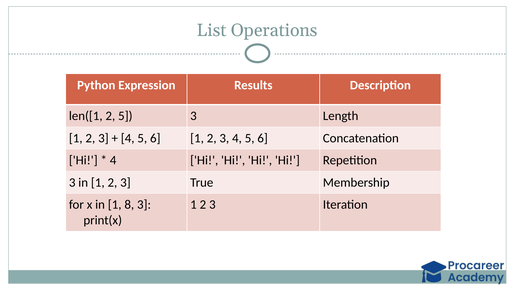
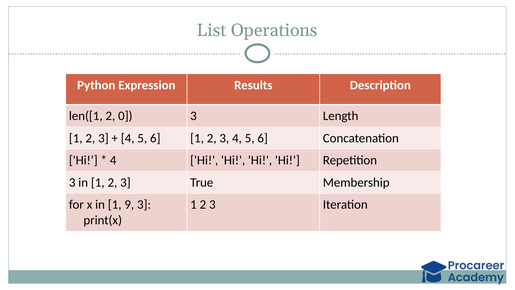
2 5: 5 -> 0 (125, 116)
8: 8 -> 9 (129, 204)
